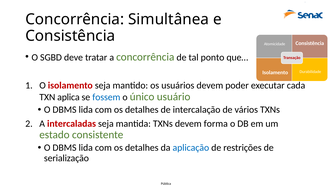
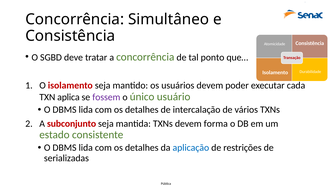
Simultânea: Simultânea -> Simultâneo (169, 19)
fossem colour: blue -> purple (106, 97)
intercaladas: intercaladas -> subconjunto (72, 123)
serialização: serialização -> serializadas (66, 158)
